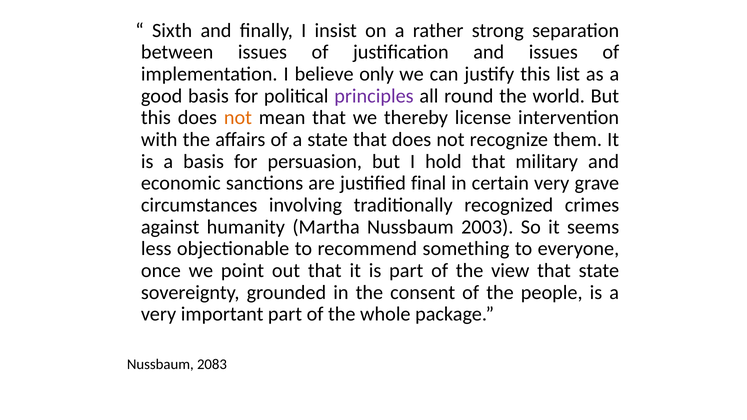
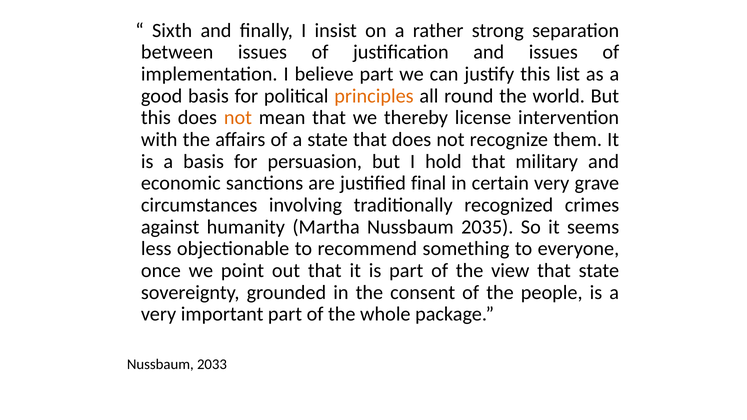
believe only: only -> part (377, 74)
principles colour: purple -> orange (374, 96)
2003: 2003 -> 2035 (487, 227)
2083: 2083 -> 2033 (212, 365)
